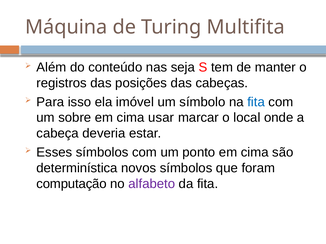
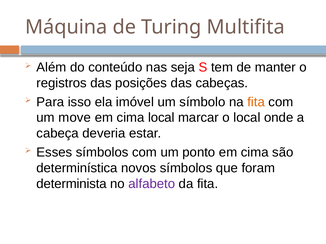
fita colour: blue -> orange (256, 102)
sobre: sobre -> move (75, 118)
cima usar: usar -> local (161, 118)
computação: computação -> determinista (72, 184)
